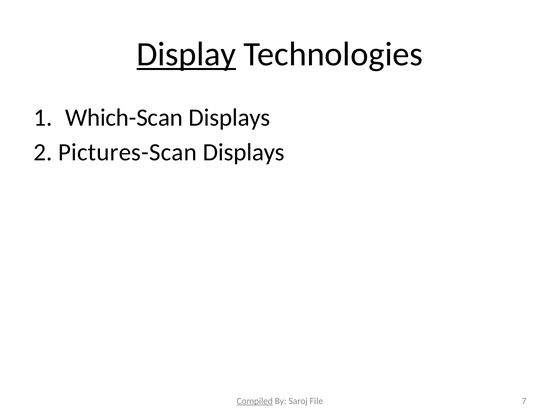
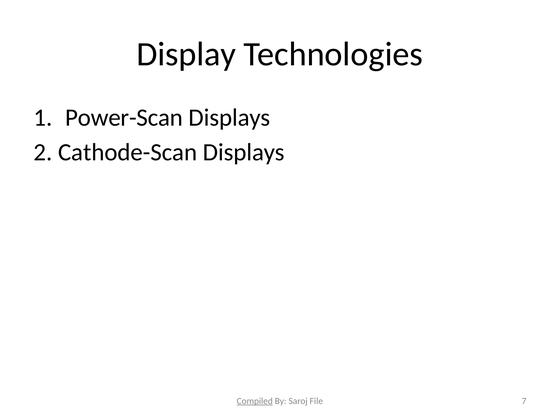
Display underline: present -> none (186, 54)
Which-Scan: Which-Scan -> Power-Scan (124, 117)
Pictures-Scan: Pictures-Scan -> Cathode-Scan (128, 152)
